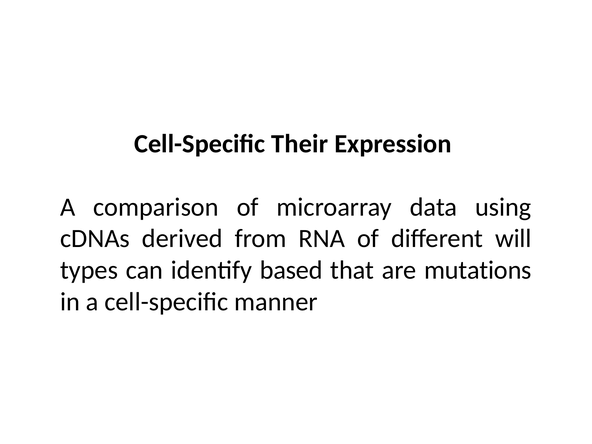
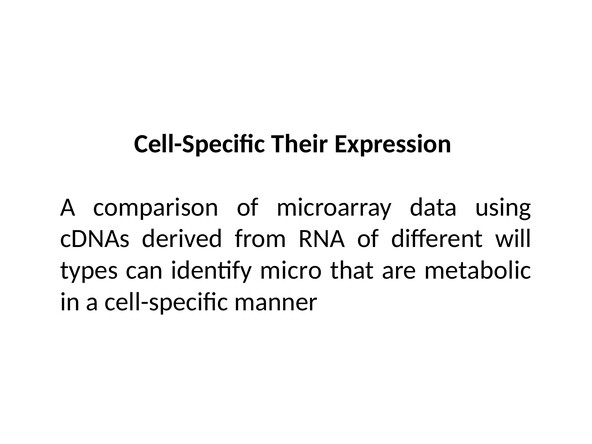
based: based -> micro (291, 270)
mutations: mutations -> metabolic (478, 270)
